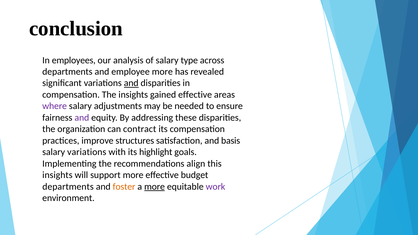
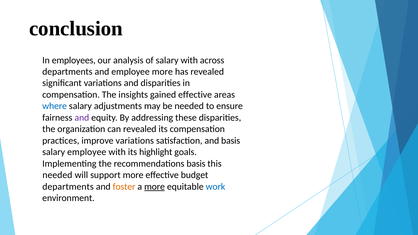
salary type: type -> with (189, 60)
and underline: present -> none (131, 83)
where colour: purple -> blue (55, 106)
can contract: contract -> revealed (140, 129)
improve structures: structures -> variations (135, 141)
salary variations: variations -> employee (87, 152)
recommendations align: align -> basis (196, 164)
insights: insights -> needed (57, 175)
work colour: purple -> blue (216, 187)
